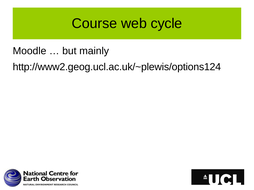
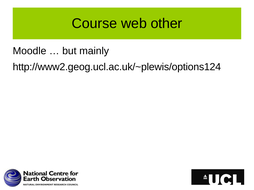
cycle: cycle -> other (166, 24)
